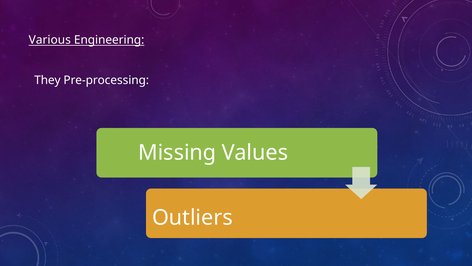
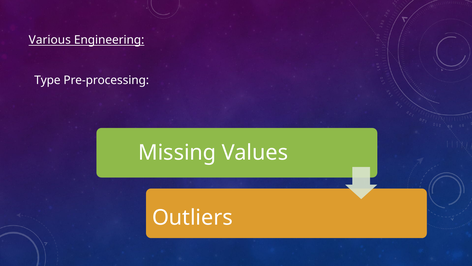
They: They -> Type (47, 80)
